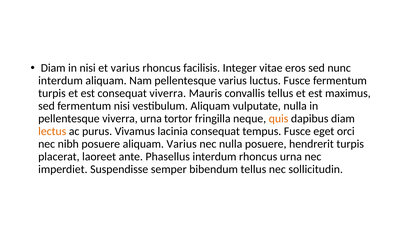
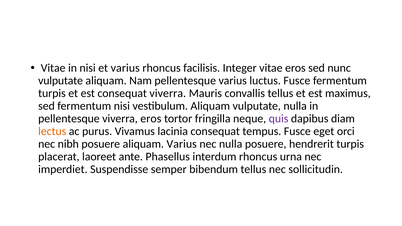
Diam: Diam -> Vitae (53, 68)
interdum: interdum -> vulputate (61, 81)
viverra urna: urna -> eros (151, 119)
quis colour: orange -> purple (279, 119)
